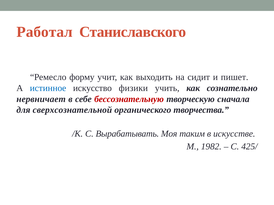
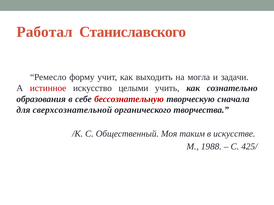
сидит: сидит -> могла (199, 77)
пишет: пишет -> задачи (235, 77)
истинное colour: blue -> red (48, 88)
физики: физики -> целыми (133, 88)
нервничает: нервничает -> образования (41, 99)
Вырабатывать: Вырабатывать -> Общественный (127, 134)
1982: 1982 -> 1988 (211, 147)
